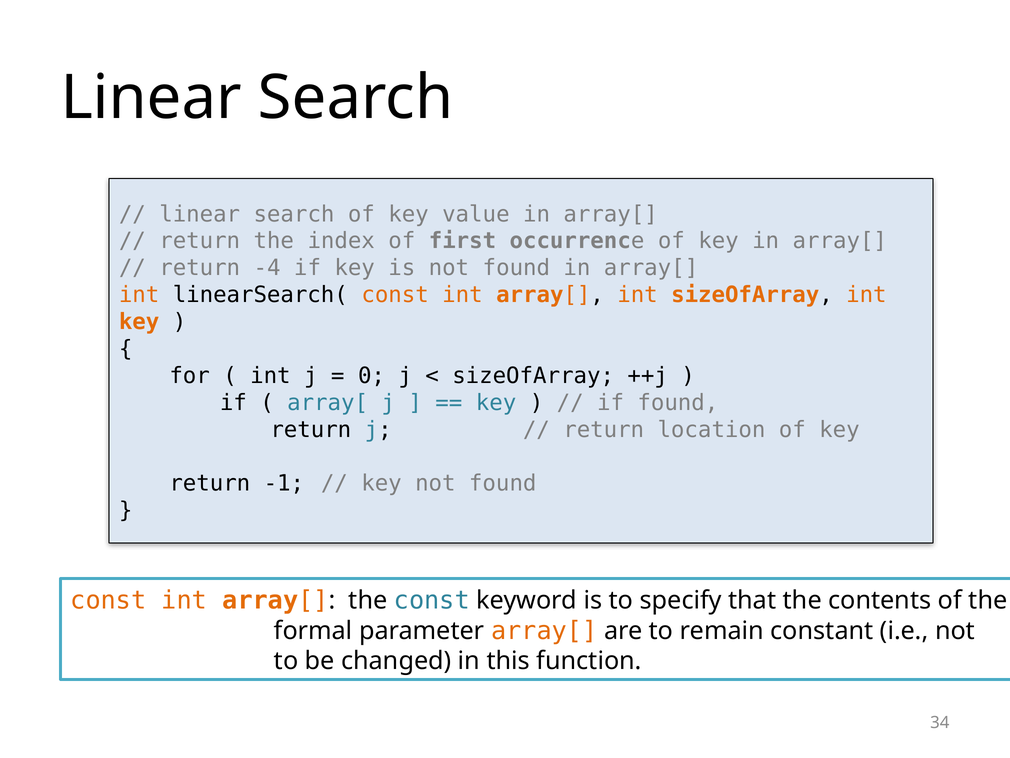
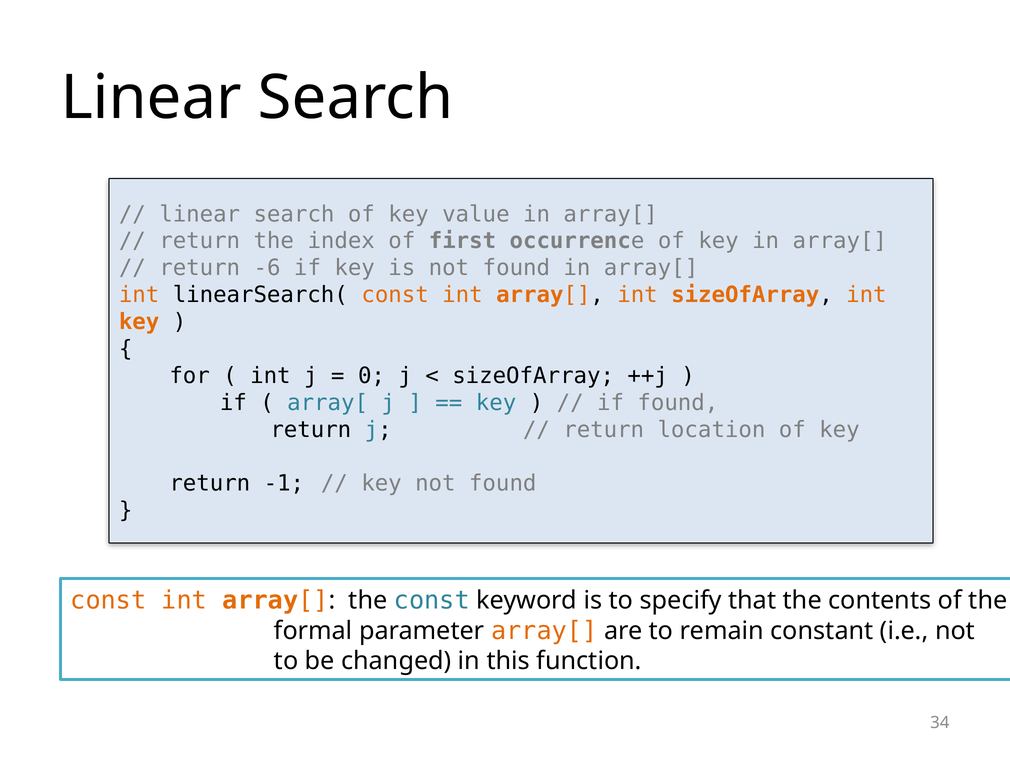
-4: -4 -> -6 (267, 268)
